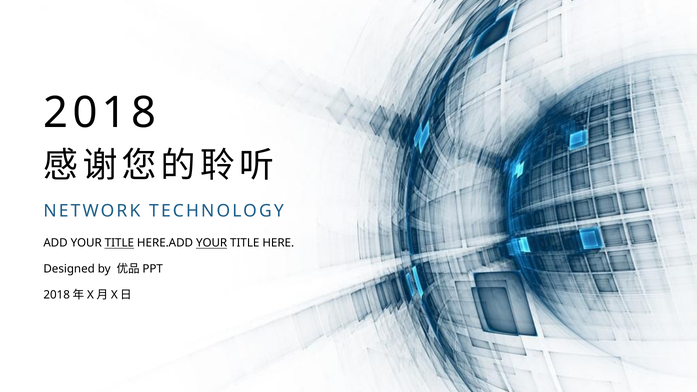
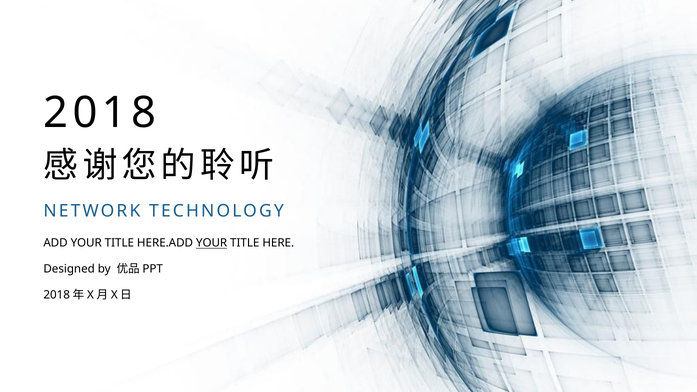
TITLE underline: present -> none (119, 243)
